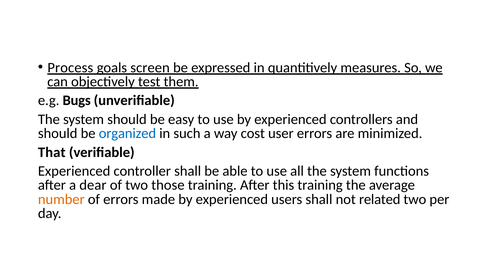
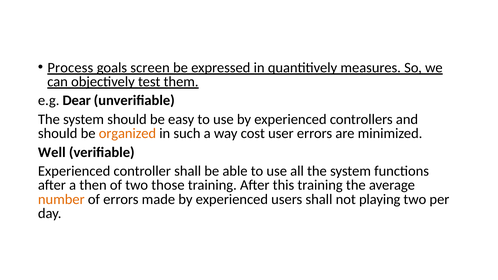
Bugs: Bugs -> Dear (77, 101)
organized colour: blue -> orange (127, 134)
That: That -> Well (52, 152)
dear: dear -> then (93, 185)
related: related -> playing (380, 199)
